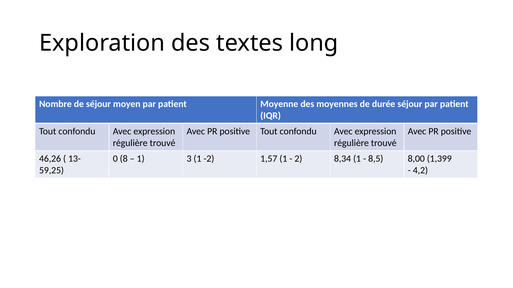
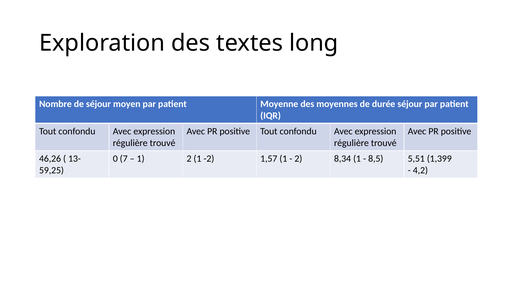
8: 8 -> 7 (124, 159)
1 3: 3 -> 2 (189, 159)
8,00: 8,00 -> 5,51 (416, 159)
